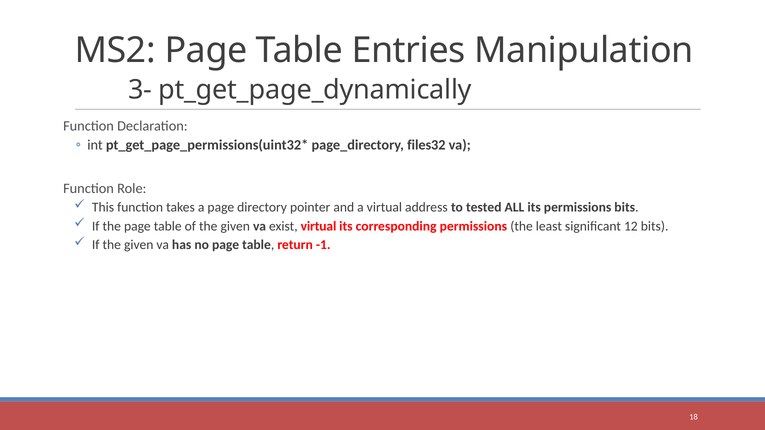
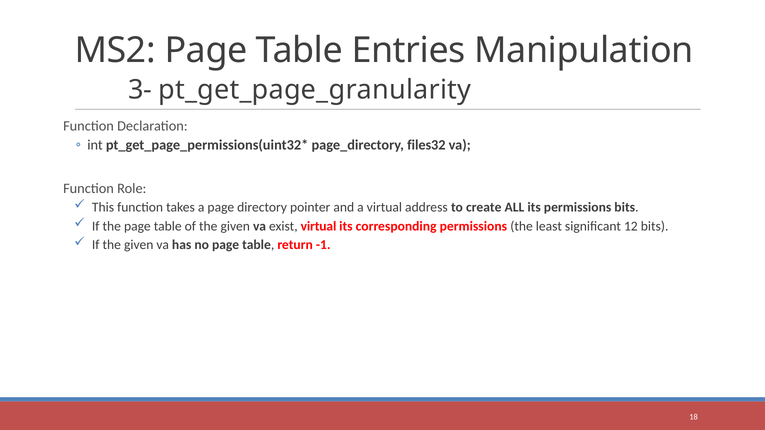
pt_get_page_dynamically: pt_get_page_dynamically -> pt_get_page_granularity (315, 90)
tested: tested -> create (484, 208)
